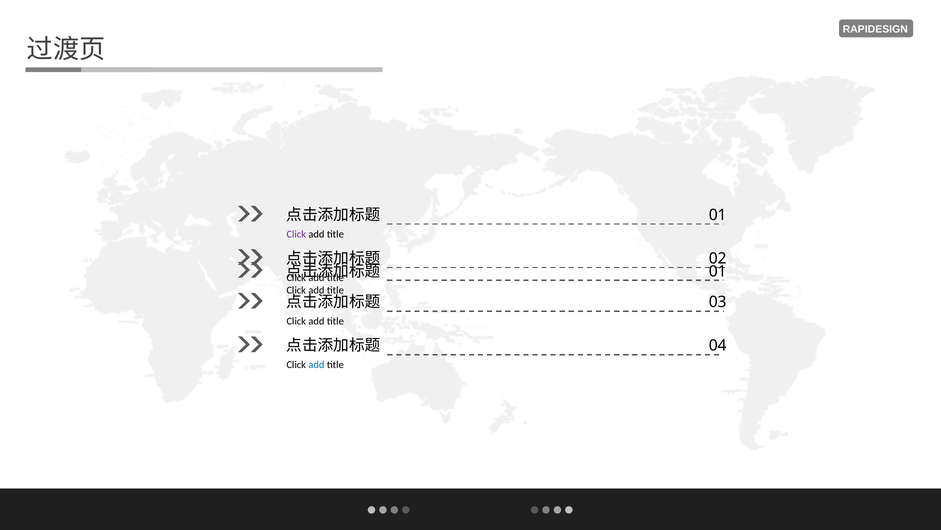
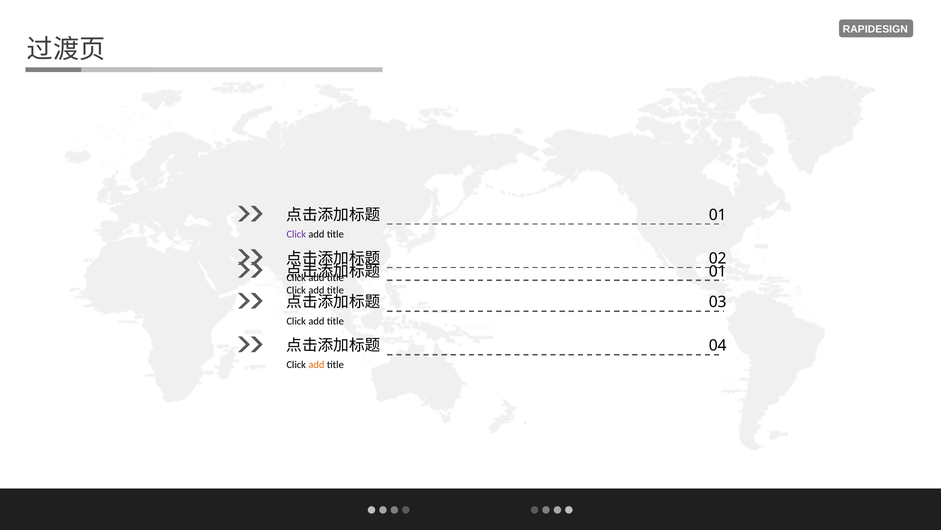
add colour: blue -> orange (316, 364)
